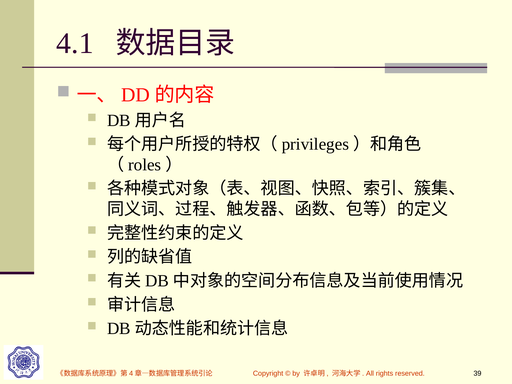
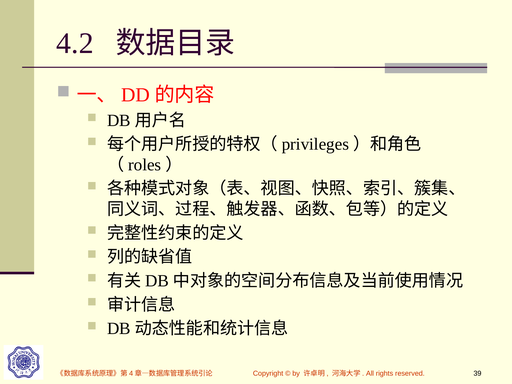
4.1: 4.1 -> 4.2 (75, 43)
